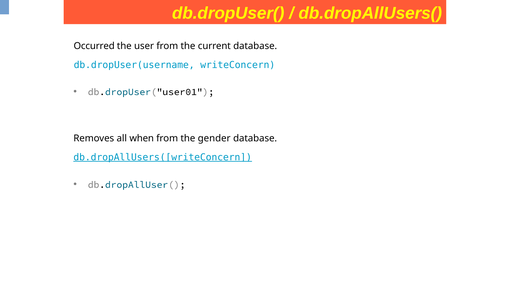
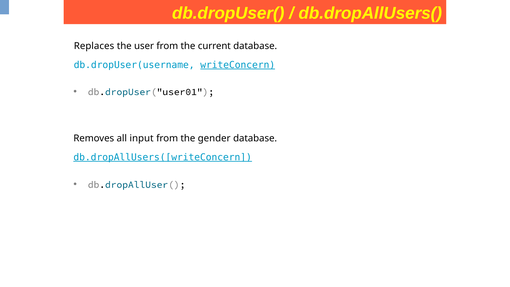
Occurred: Occurred -> Replaces (94, 46)
writeConcern underline: none -> present (238, 65)
when: when -> input (142, 138)
